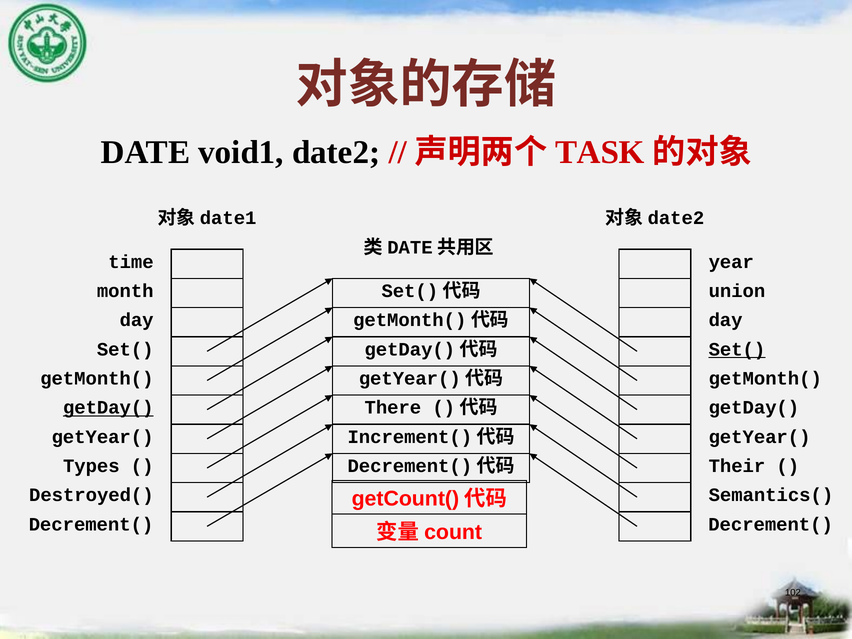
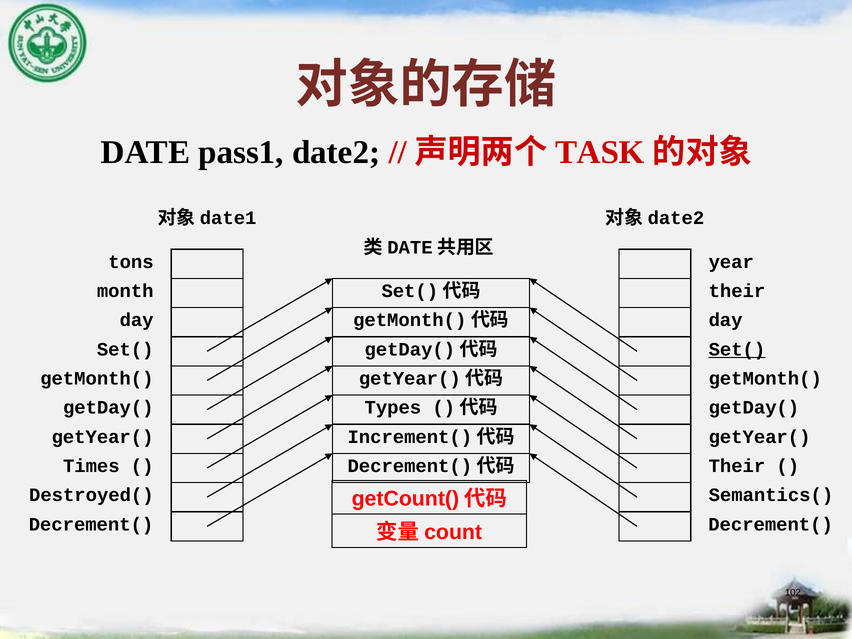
void1: void1 -> pass1 (241, 152)
time: time -> tons (131, 262)
union: union -> their (737, 291)
getDay( underline: present -> none (108, 408)
There: There -> Types (393, 408)
Types: Types -> Times (91, 466)
